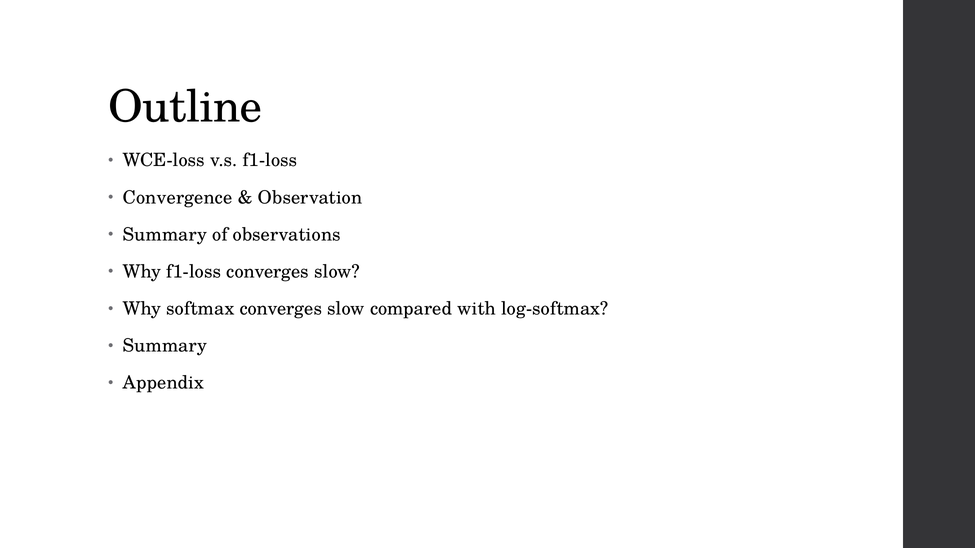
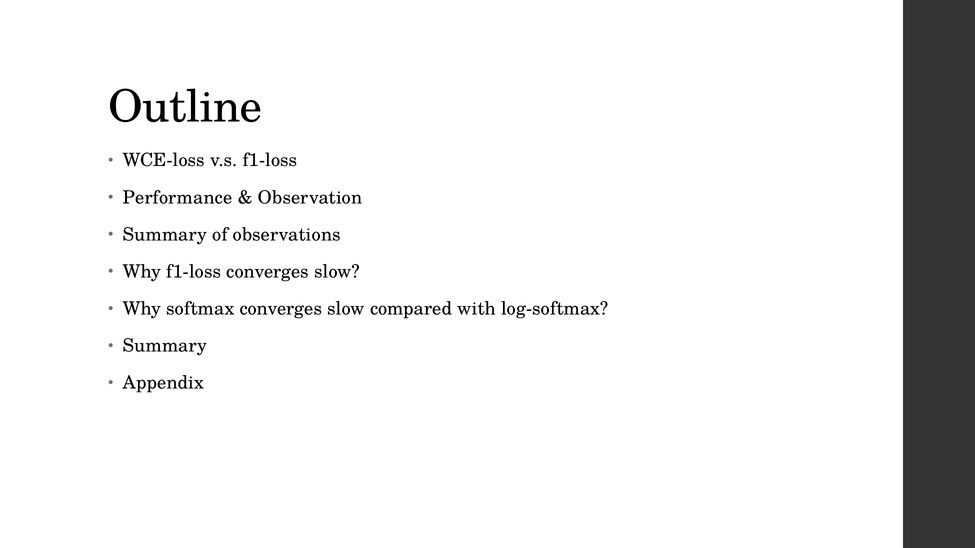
Convergence: Convergence -> Performance (178, 198)
